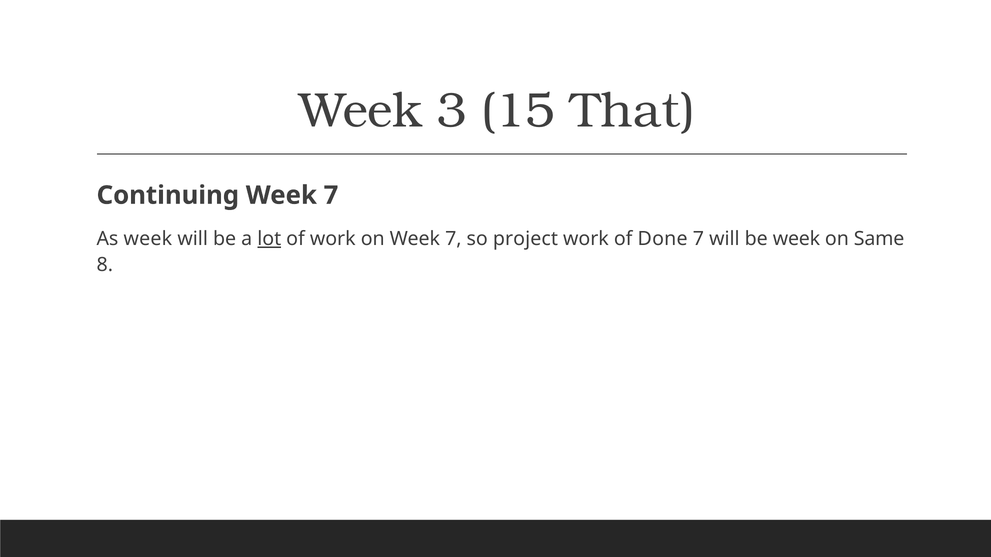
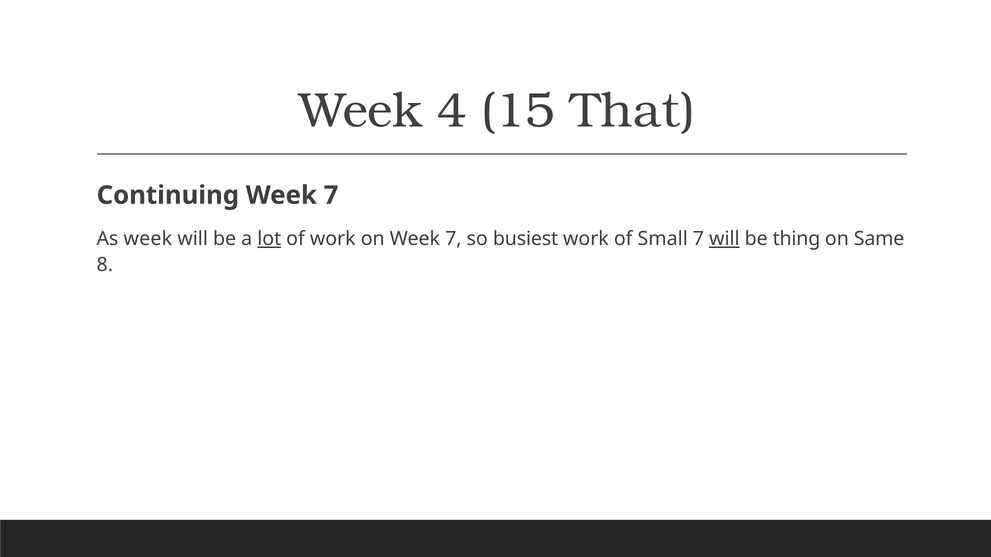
3: 3 -> 4 (452, 111)
project: project -> busiest (526, 239)
Done: Done -> Small (663, 239)
will underline: none -> present (724, 239)
be week: week -> thing (796, 239)
